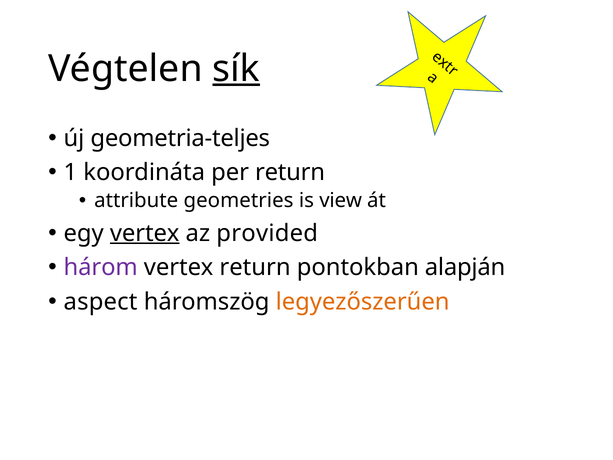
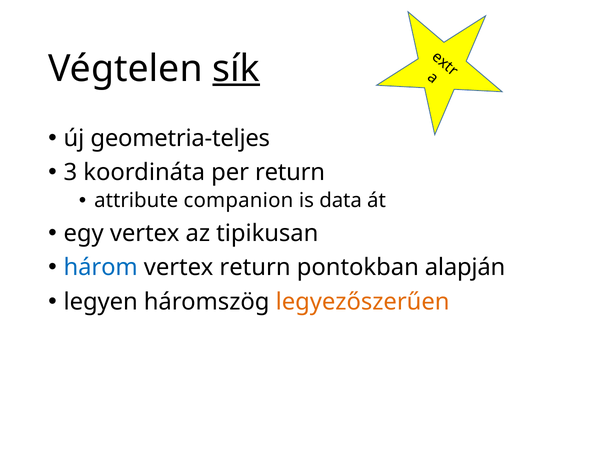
1: 1 -> 3 (70, 172)
geometries: geometries -> companion (238, 201)
view: view -> data (341, 201)
vertex underline: present -> none (145, 233)
provided: provided -> tipikusan (267, 233)
három colour: purple -> blue (101, 267)
aspect: aspect -> legyen (101, 302)
